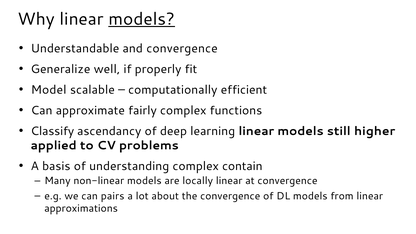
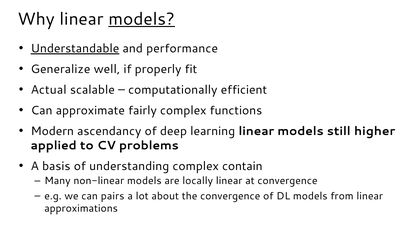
Understandable underline: none -> present (75, 49)
and convergence: convergence -> performance (182, 49)
Model: Model -> Actual (49, 90)
Classify: Classify -> Modern (52, 131)
